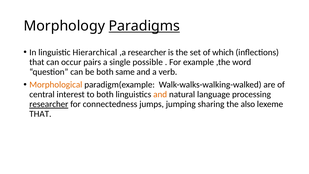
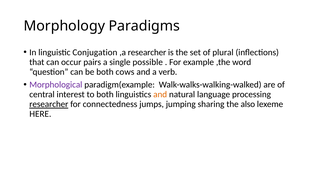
Paradigms underline: present -> none (144, 26)
Hierarchical: Hierarchical -> Conjugation (95, 52)
which: which -> plural (223, 52)
same: same -> cows (125, 72)
Morphological colour: orange -> purple (56, 85)
THAT: THAT -> HERE (40, 114)
